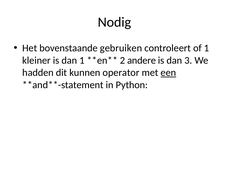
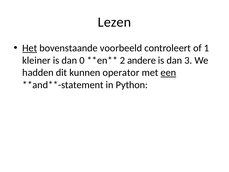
Nodig: Nodig -> Lezen (114, 22)
Het underline: none -> present (30, 48)
gebruiken: gebruiken -> voorbeeld (121, 48)
dan 1: 1 -> 0 (82, 60)
